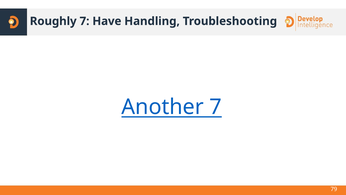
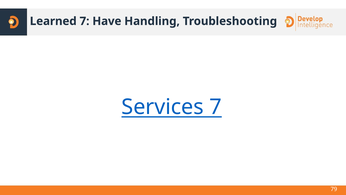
Roughly: Roughly -> Learned (53, 21)
Another: Another -> Services (163, 107)
